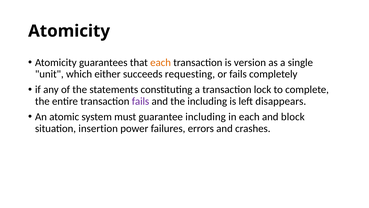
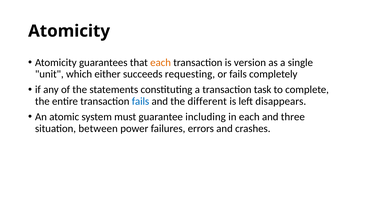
lock: lock -> task (263, 89)
fails colour: purple -> blue (141, 101)
the including: including -> different (207, 101)
block: block -> three (293, 117)
insertion: insertion -> between (98, 128)
